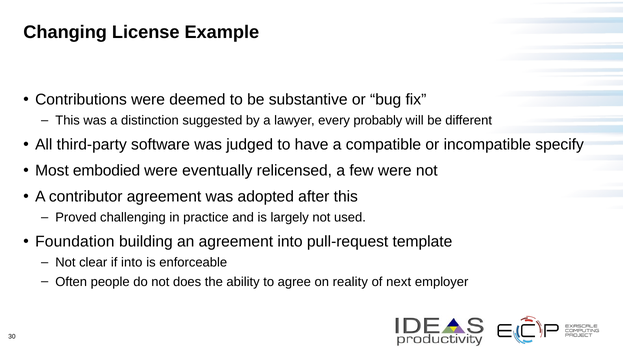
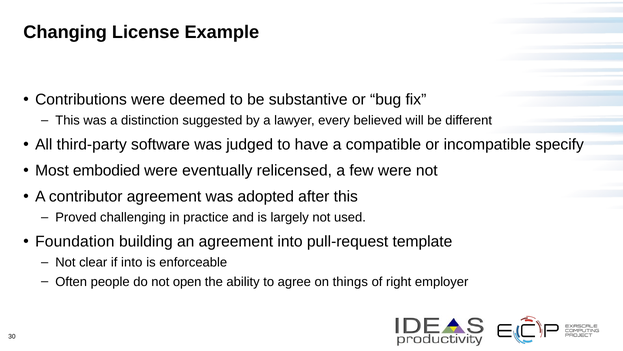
probably: probably -> believed (378, 120)
does: does -> open (187, 281)
reality: reality -> things (350, 281)
next: next -> right (399, 281)
